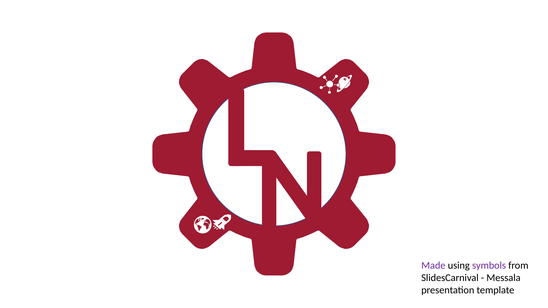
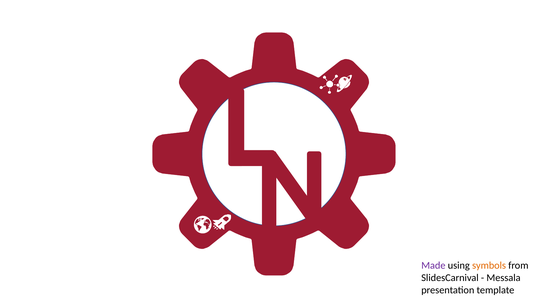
symbols colour: purple -> orange (489, 266)
